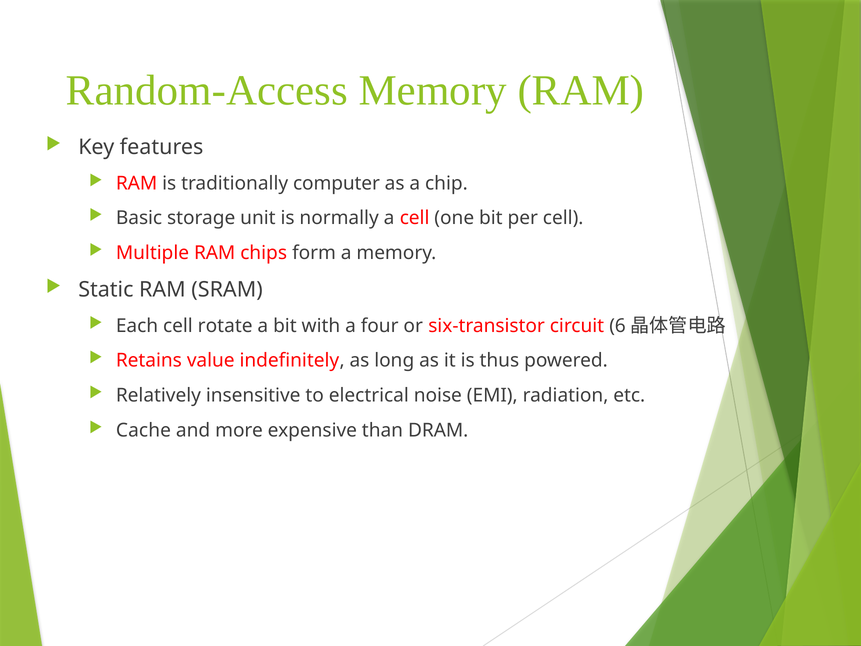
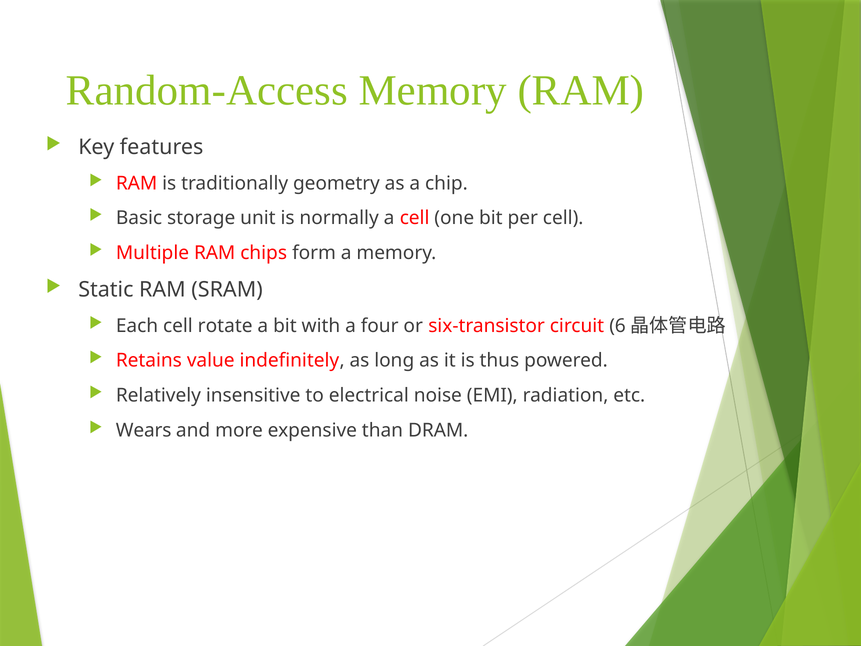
computer: computer -> geometry (336, 183)
Cache: Cache -> Wears (144, 430)
